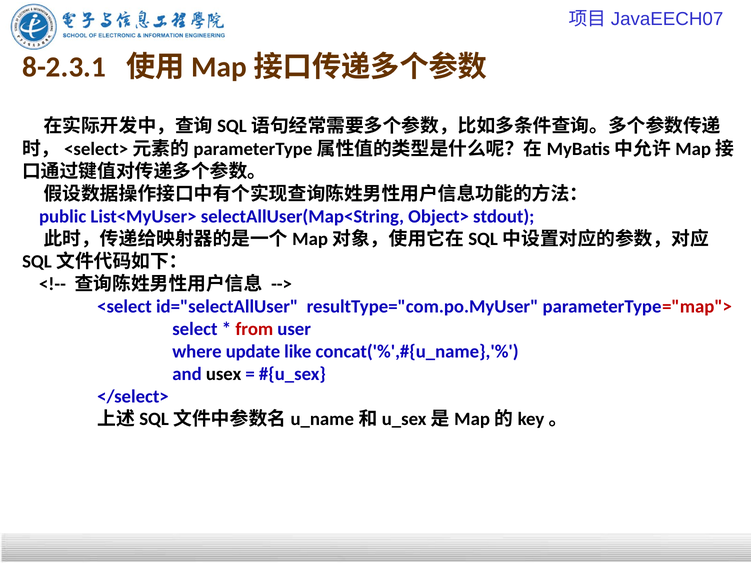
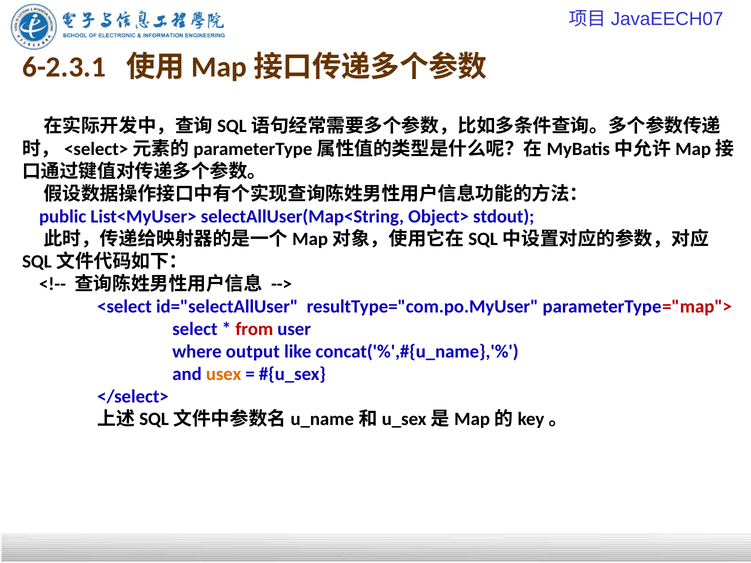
8-2.3.1: 8-2.3.1 -> 6-2.3.1 (64, 67)
update: update -> output (253, 352)
usex colour: black -> orange (224, 374)
